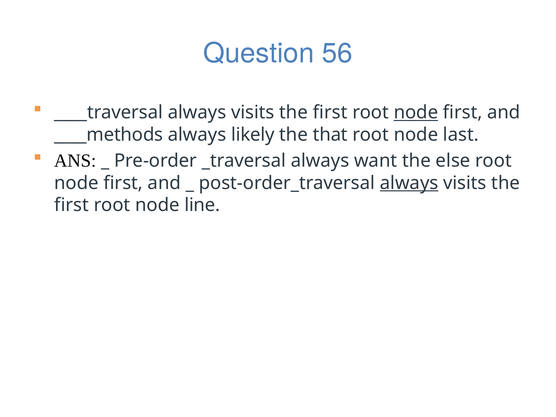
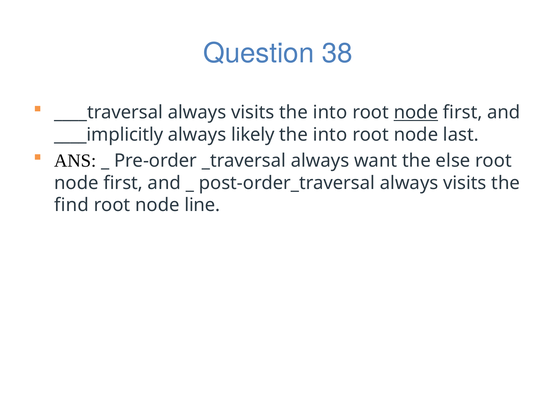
56: 56 -> 38 (337, 53)
first: first -> into (330, 113)
____methods: ____methods -> ____implicitly (109, 135)
that: that -> into (330, 135)
always underline: present -> none (409, 183)
first: first -> find (72, 205)
